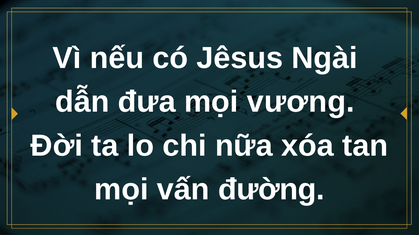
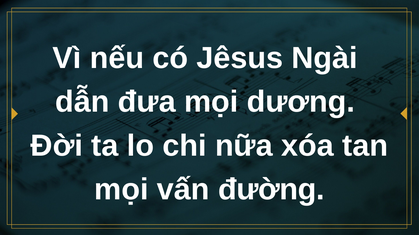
vương: vương -> dương (301, 102)
